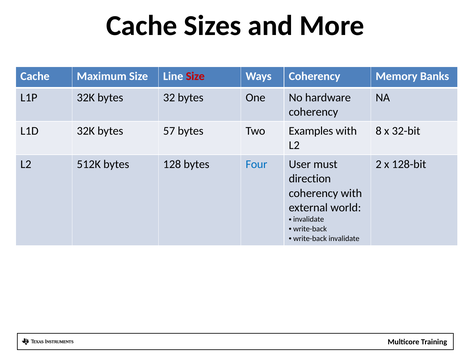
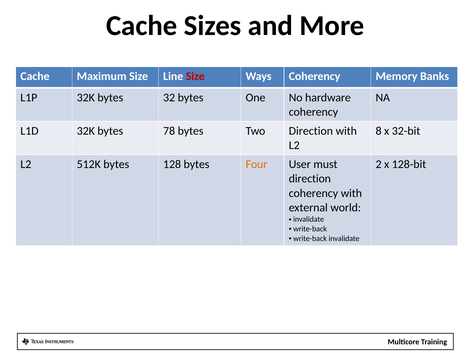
57: 57 -> 78 (169, 131)
Two Examples: Examples -> Direction (311, 131)
Four colour: blue -> orange (256, 165)
